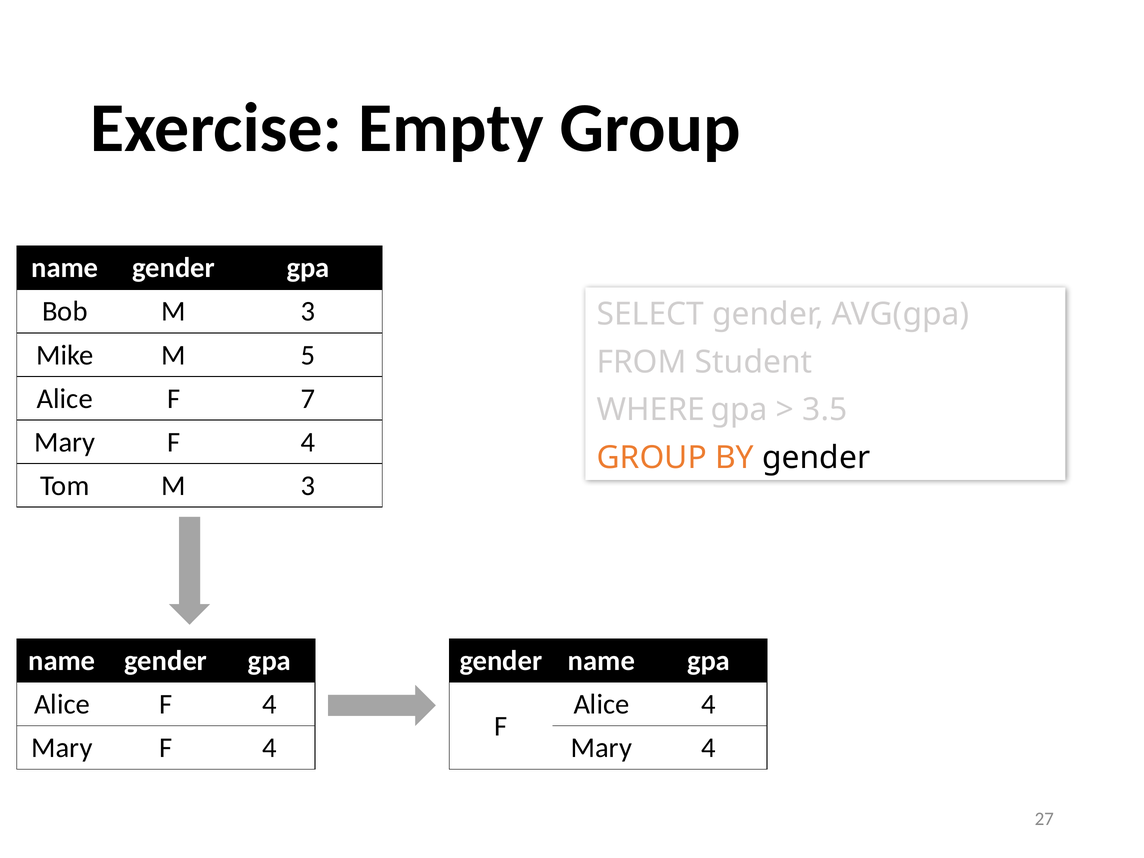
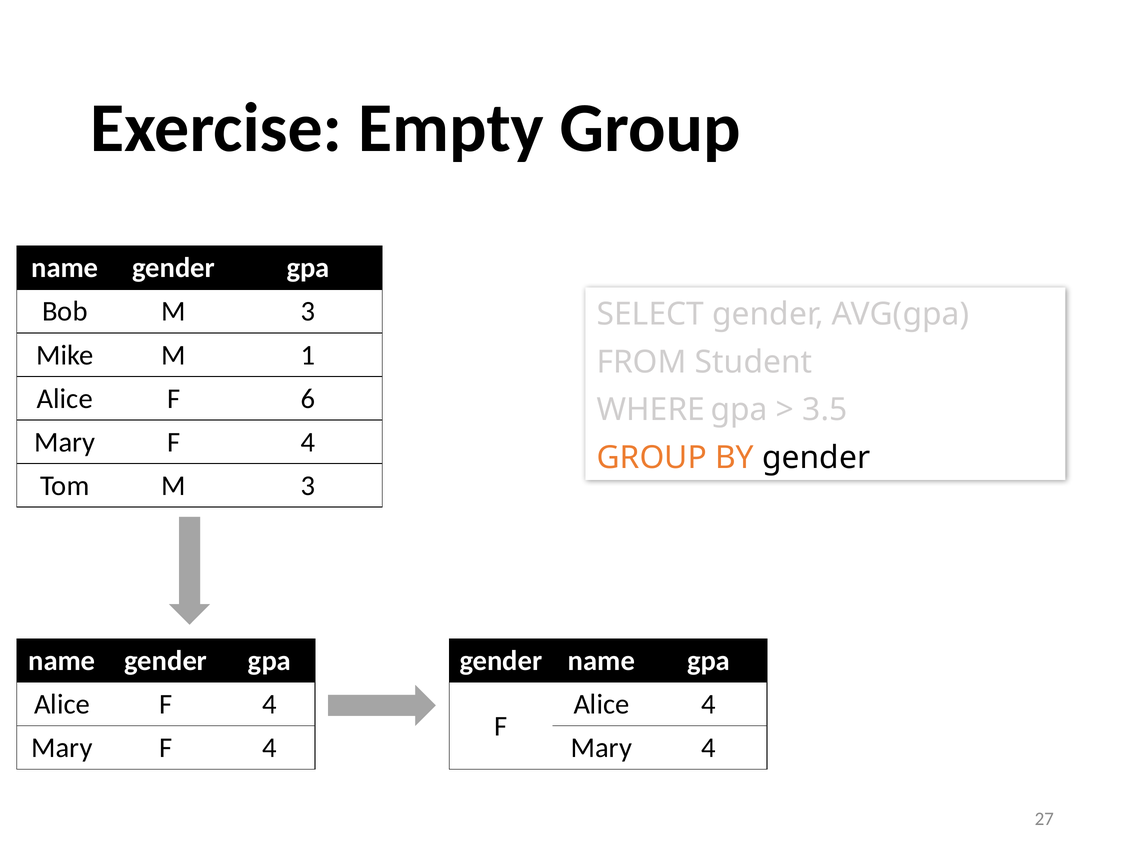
5: 5 -> 1 (308, 355)
7: 7 -> 6 (308, 399)
